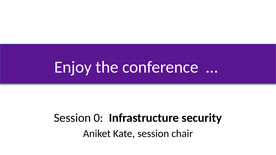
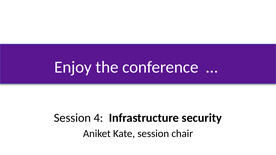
0: 0 -> 4 (98, 118)
